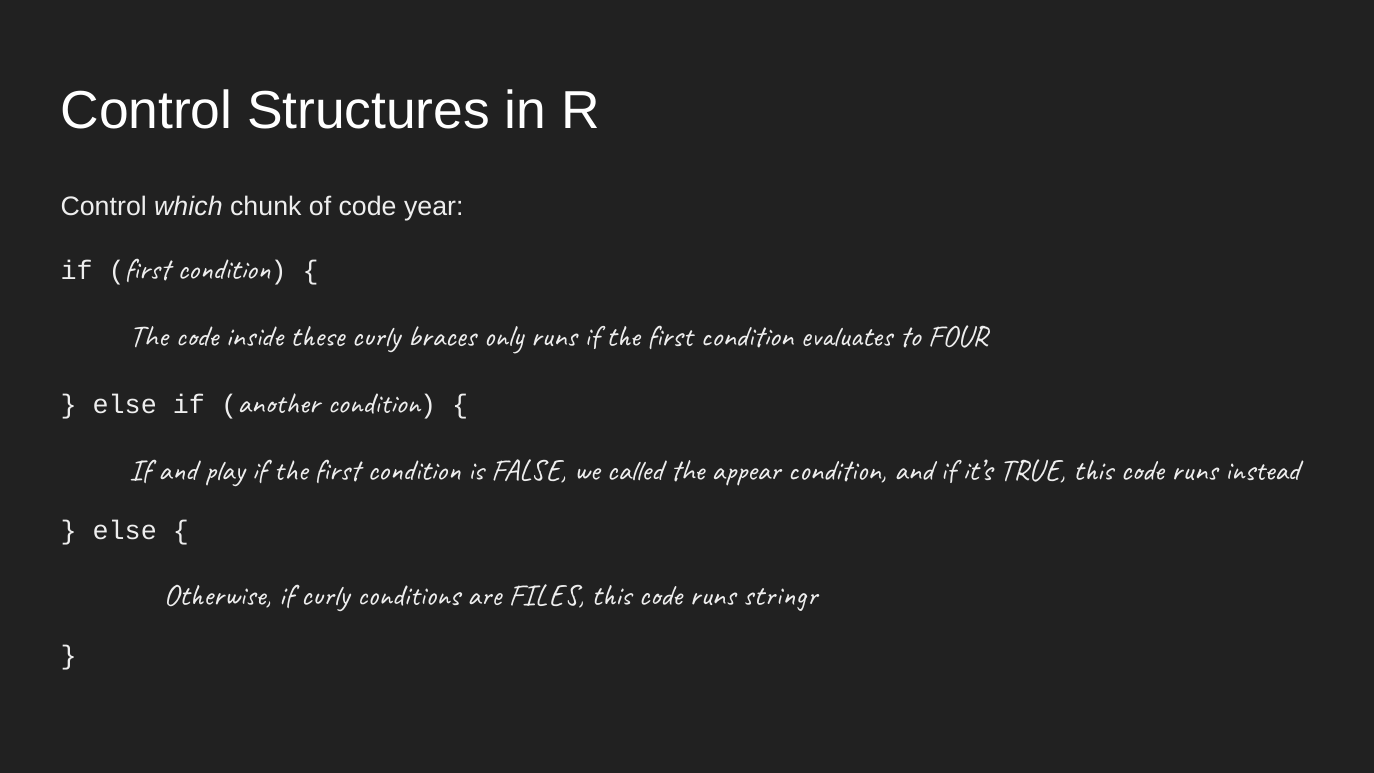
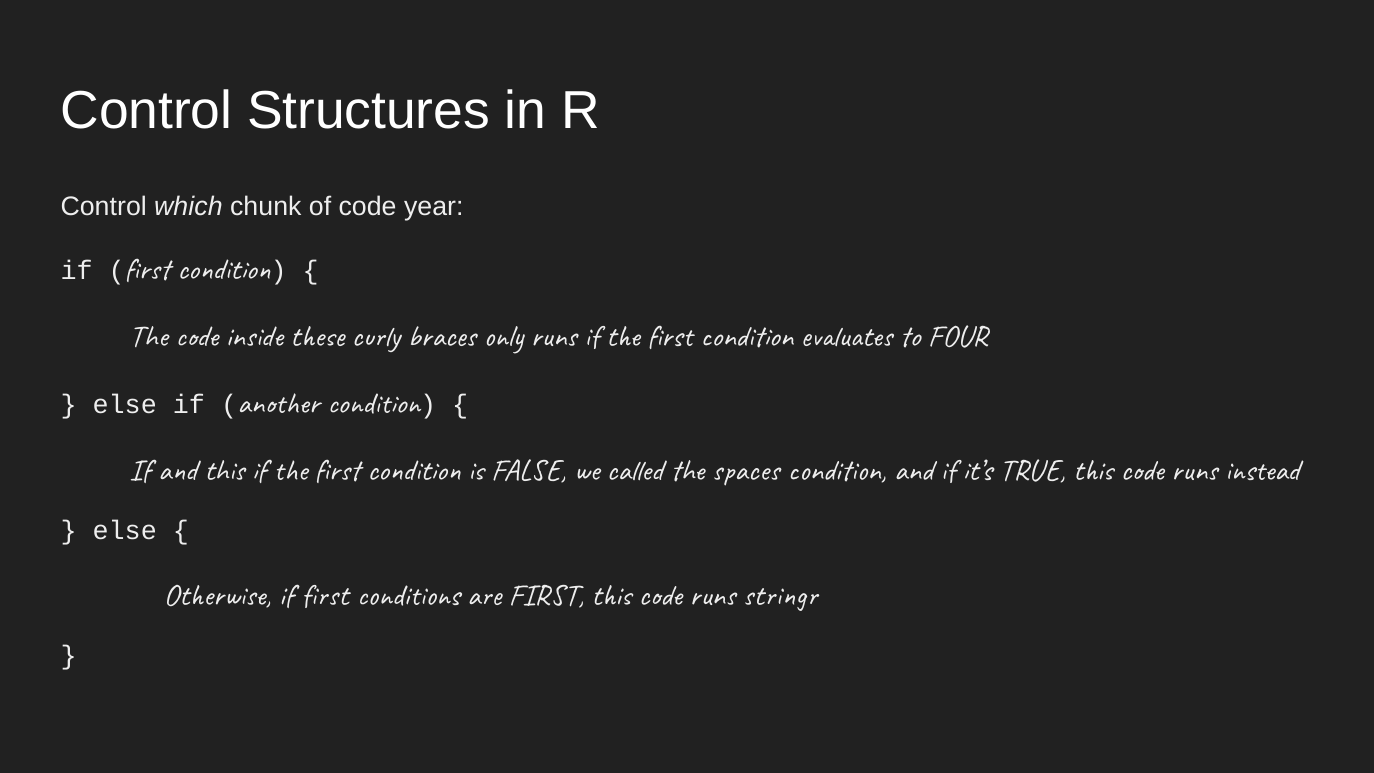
and play: play -> this (224, 471)
appear: appear -> spaces (746, 471)
Otherwise if curly: curly -> first (325, 595)
are FILES: FILES -> FIRST (546, 595)
